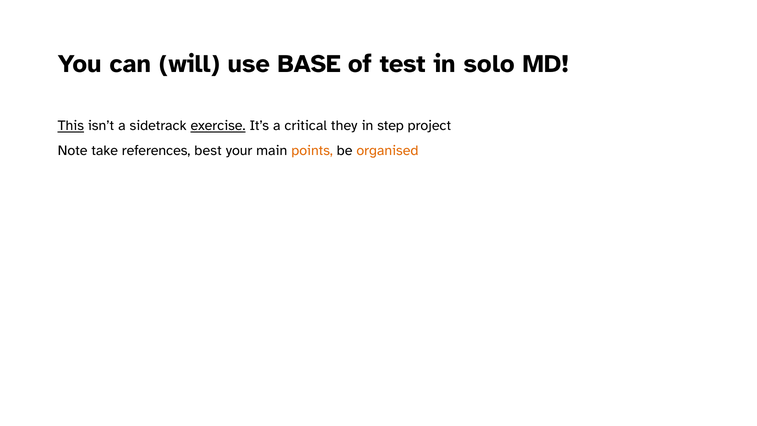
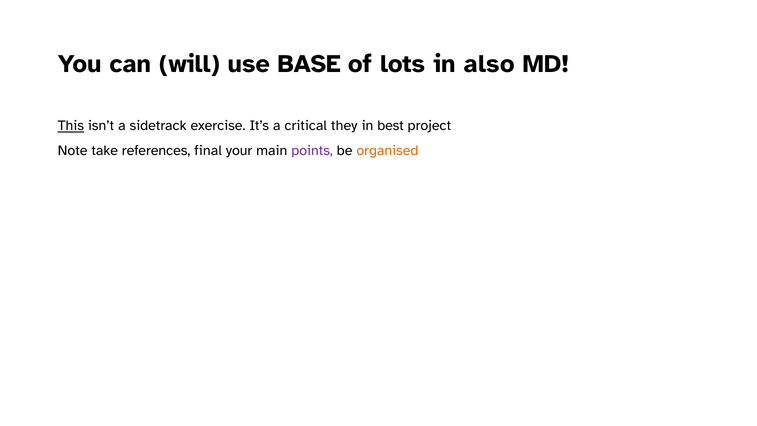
test: test -> lots (403, 64)
solo: solo -> also (489, 64)
exercise underline: present -> none (218, 126)
step: step -> best (391, 126)
best: best -> final (208, 151)
points colour: orange -> purple (312, 151)
